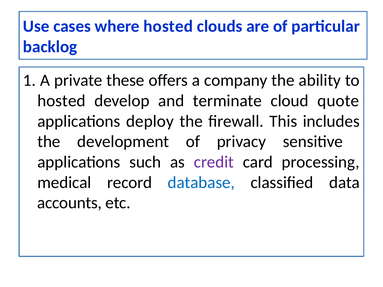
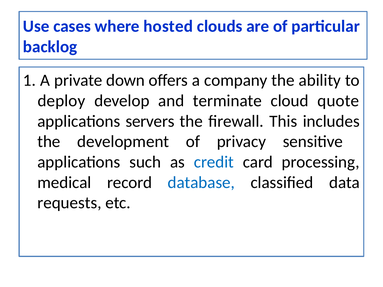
these: these -> down (125, 80)
hosted: hosted -> deploy (61, 101)
deploy: deploy -> servers (150, 121)
credit colour: purple -> blue (214, 162)
accounts: accounts -> requests (69, 203)
